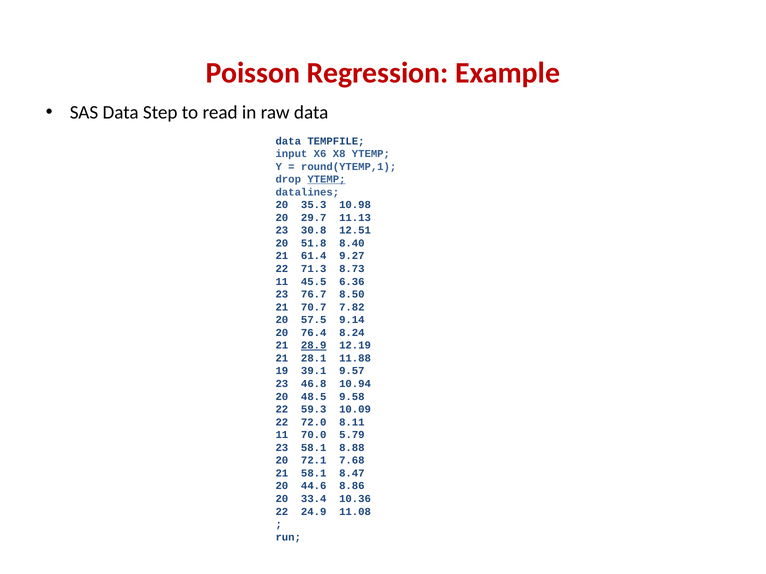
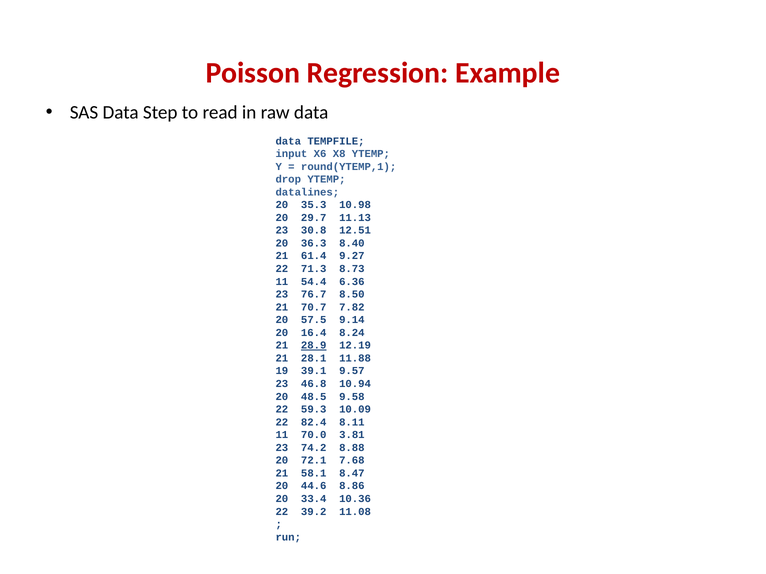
YTEMP underline: present -> none (326, 179)
51.8: 51.8 -> 36.3 (314, 243)
45.5: 45.5 -> 54.4 (314, 282)
76.4: 76.4 -> 16.4 (314, 333)
72.0: 72.0 -> 82.4 (314, 422)
5.79: 5.79 -> 3.81 (352, 435)
23 58.1: 58.1 -> 74.2 (314, 448)
24.9: 24.9 -> 39.2 (314, 512)
